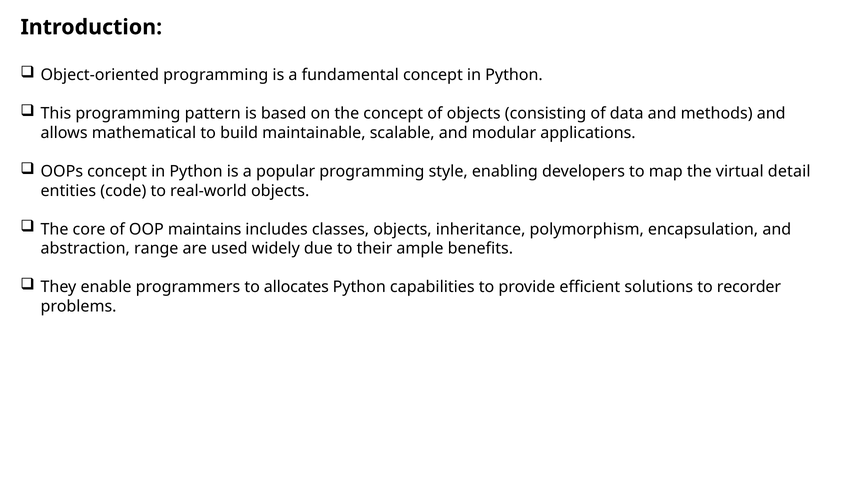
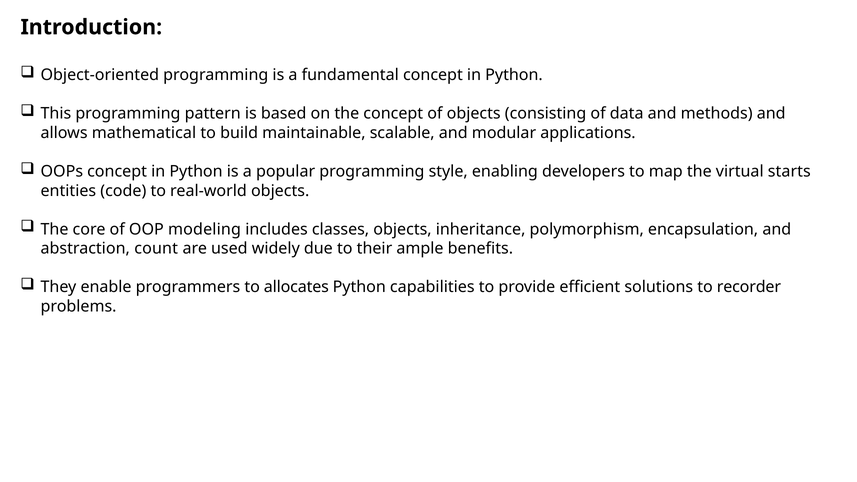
detail: detail -> starts (789, 171)
maintains: maintains -> modeling (204, 229)
range: range -> count (156, 249)
